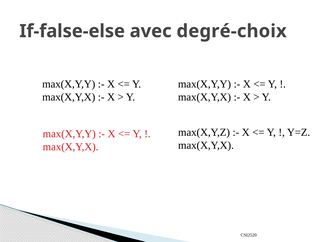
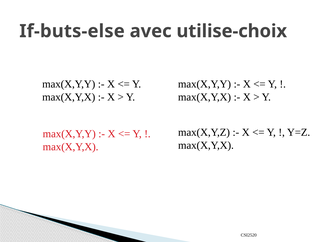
If-false-else: If-false-else -> If-buts-else (72, 31)
degré-choix: degré-choix -> utilise-choix (232, 31)
